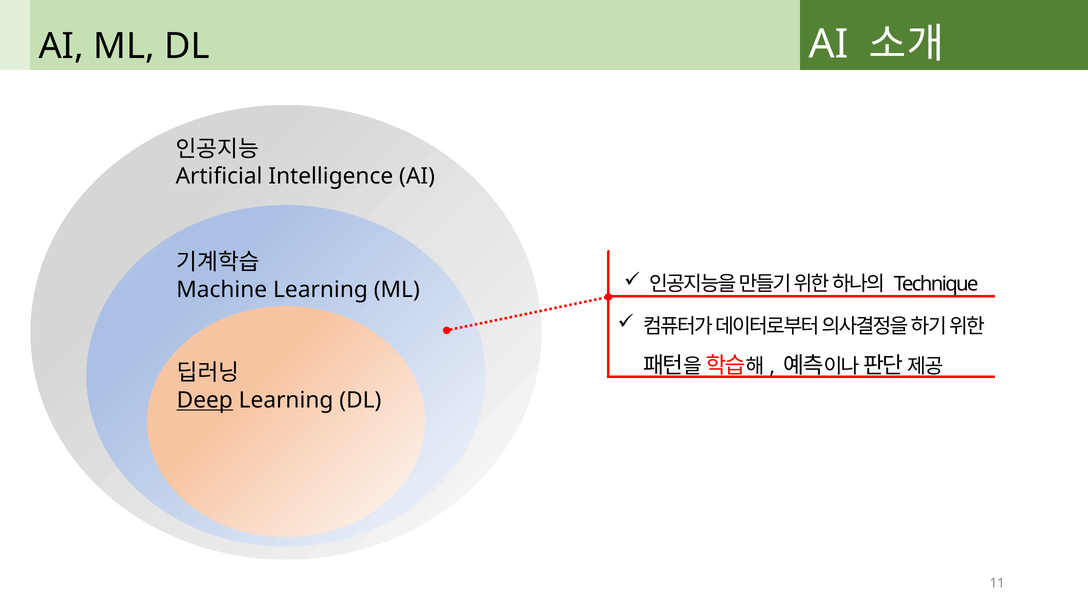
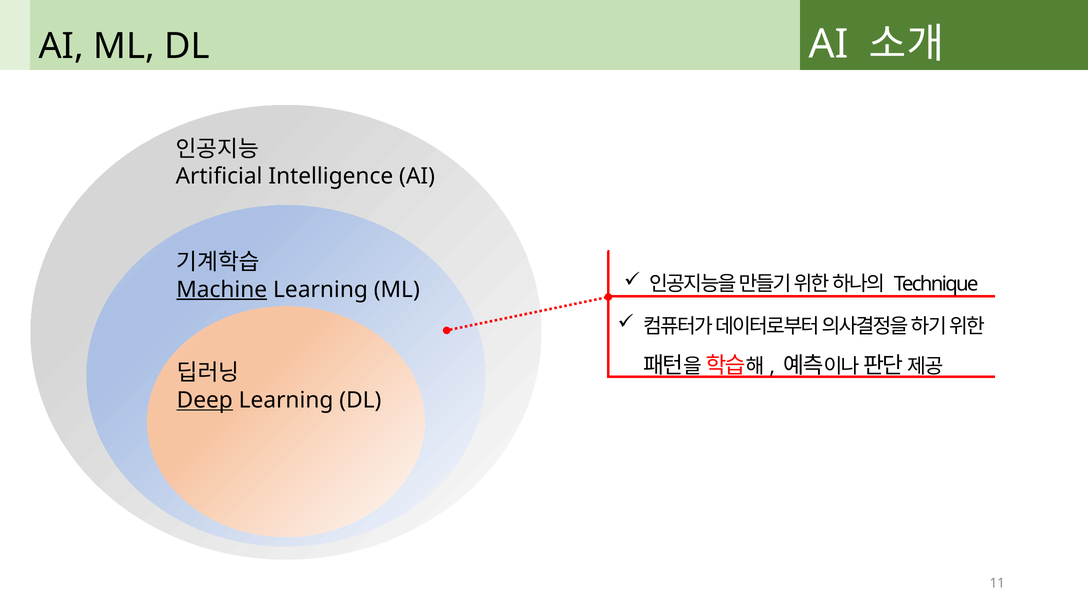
Machine underline: none -> present (222, 290)
